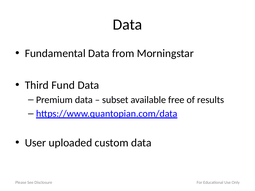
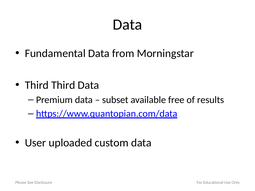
Third Fund: Fund -> Third (63, 85)
